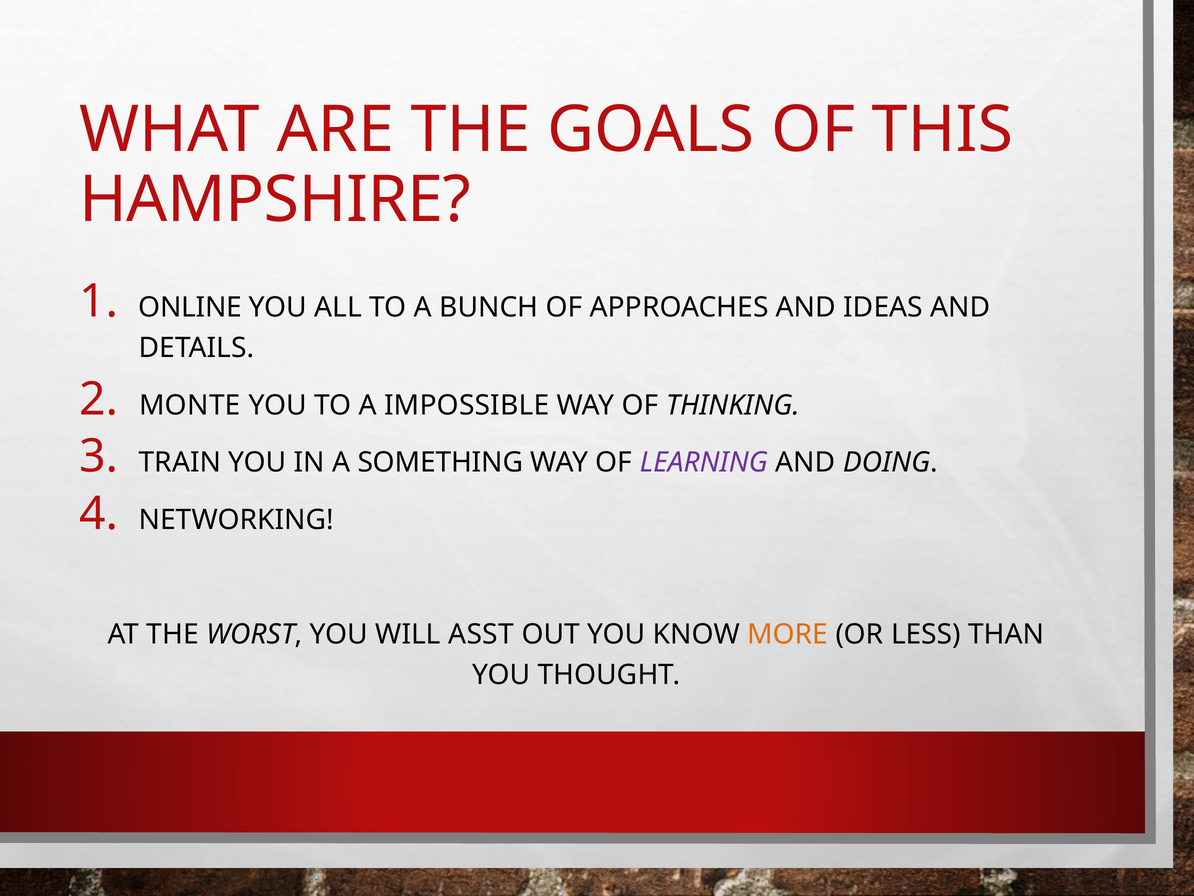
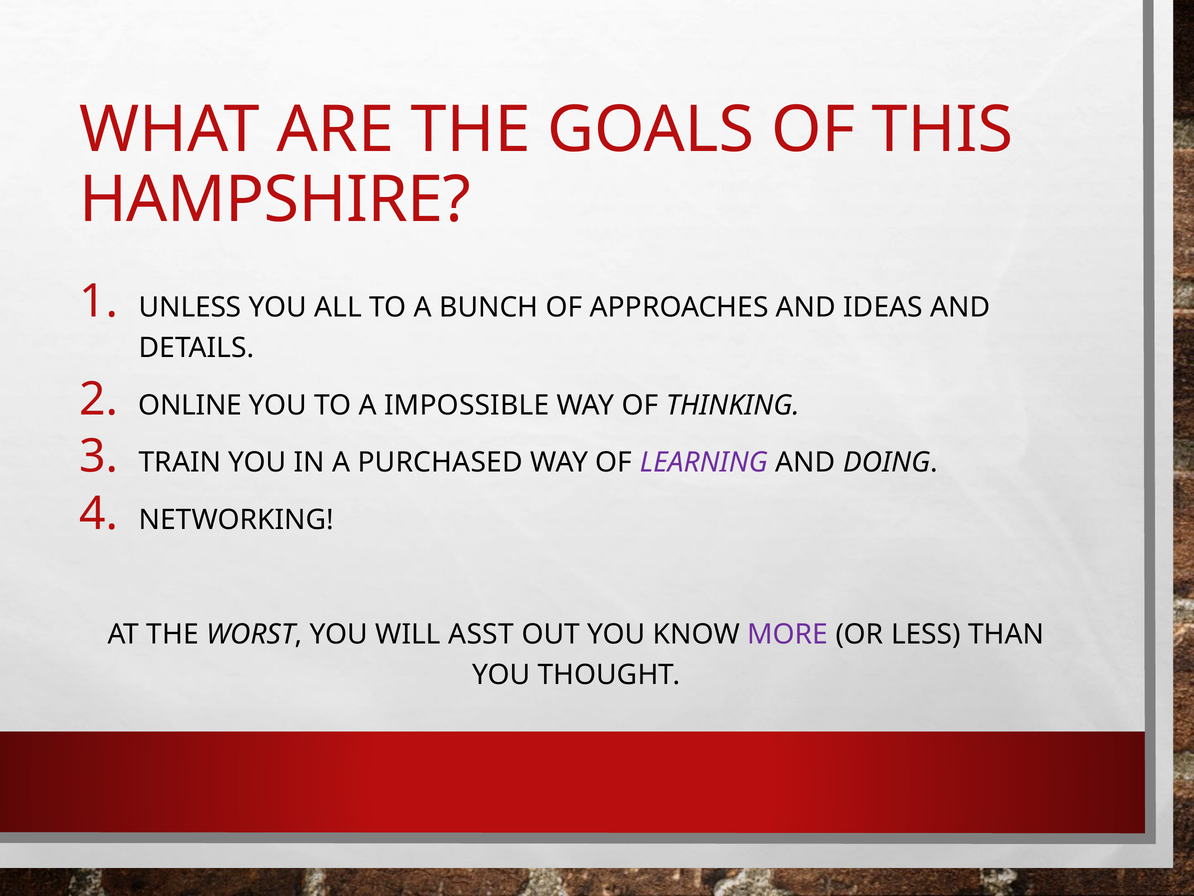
ONLINE: ONLINE -> UNLESS (190, 307)
MONTE: MONTE -> ONLINE (190, 405)
SOMETHING: SOMETHING -> PURCHASED (440, 462)
MORE colour: orange -> purple (788, 634)
